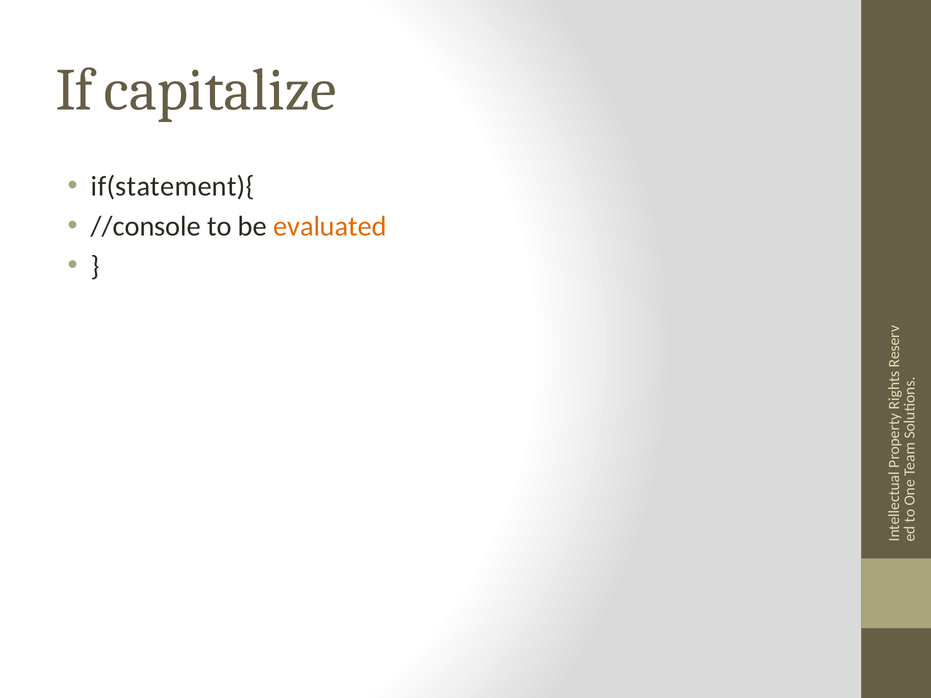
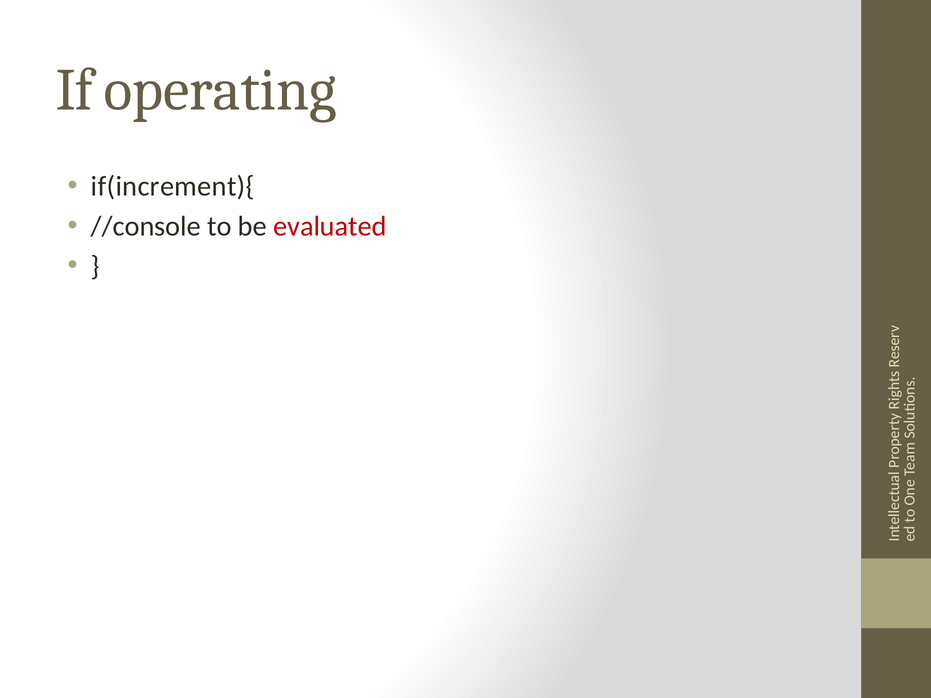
capitalize: capitalize -> operating (220, 90)
if(statement){: if(statement){ -> if(increment){ (173, 187)
evaluated colour: orange -> red (330, 226)
